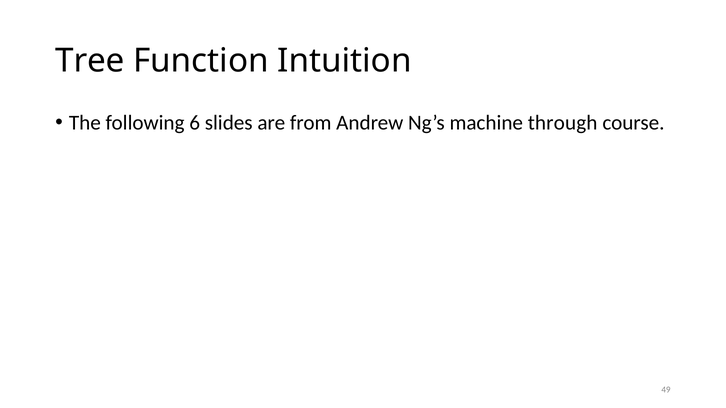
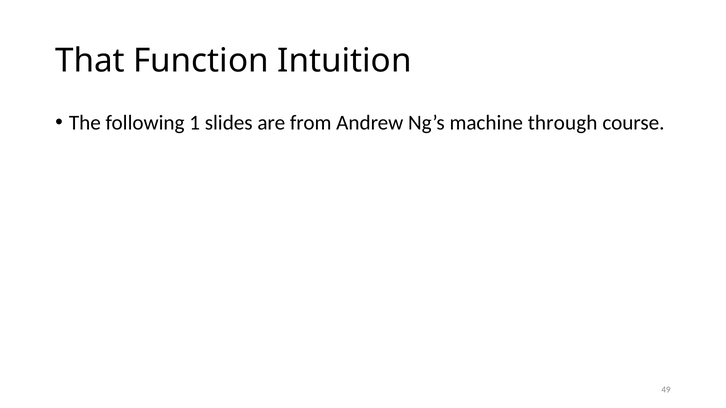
Tree: Tree -> That (90, 61)
6: 6 -> 1 (195, 123)
